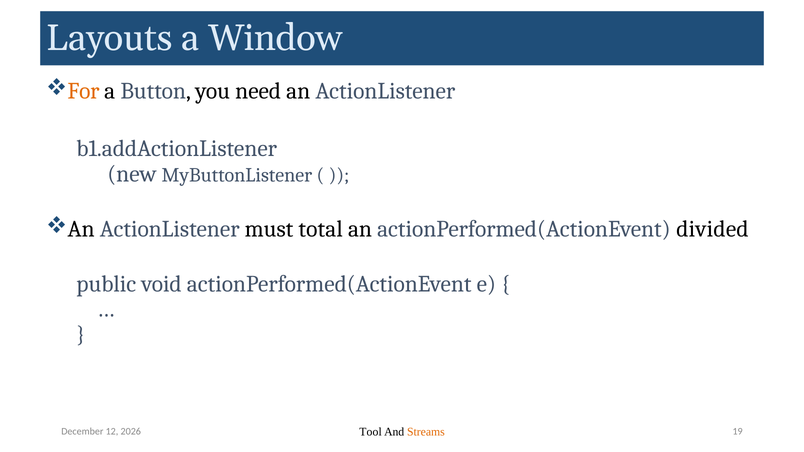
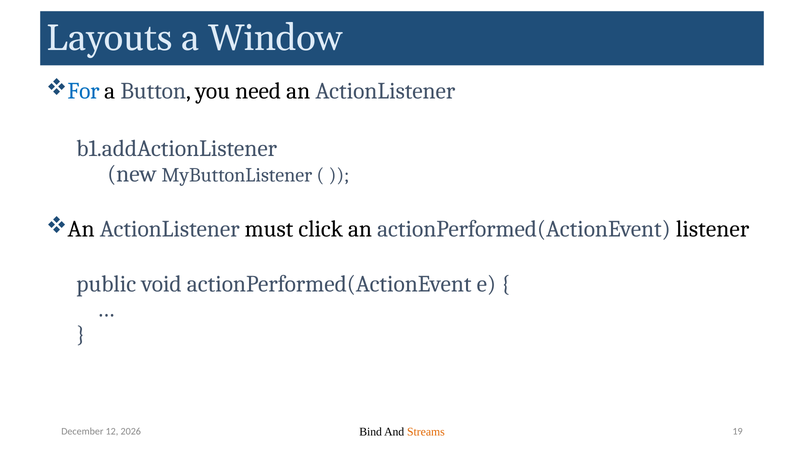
For colour: orange -> blue (83, 91)
total: total -> click (321, 229)
divided: divided -> listener (713, 229)
Tool: Tool -> Bind (371, 432)
